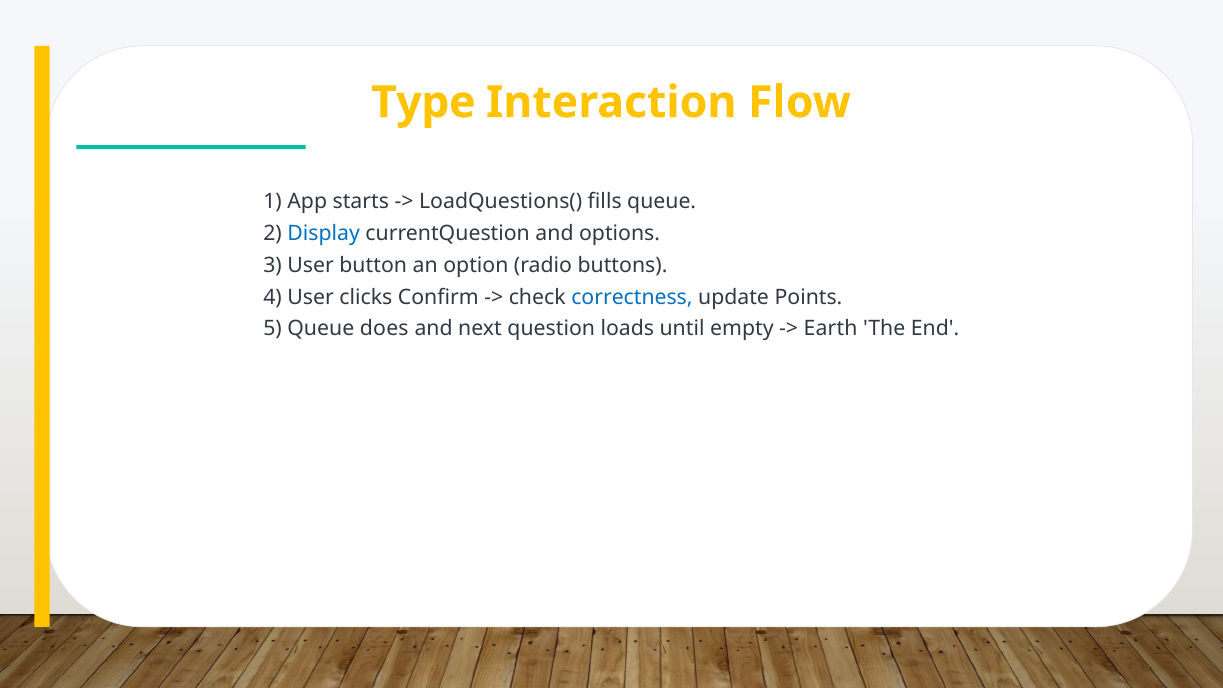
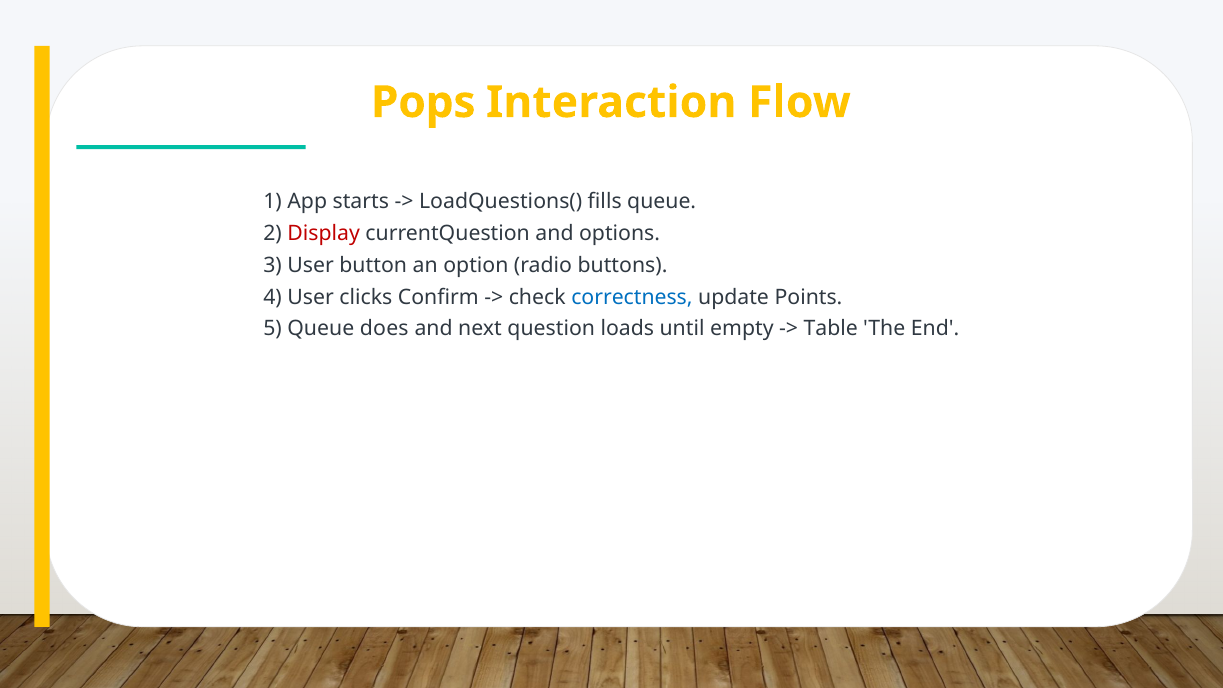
Type: Type -> Pops (423, 102)
Display colour: blue -> red (324, 233)
Earth: Earth -> Table (831, 329)
